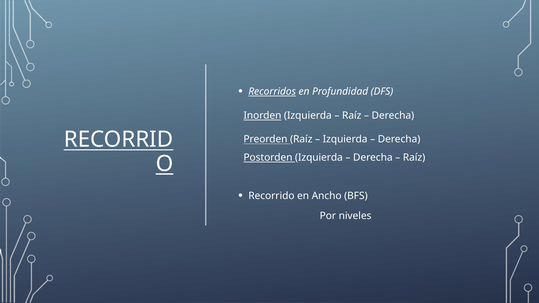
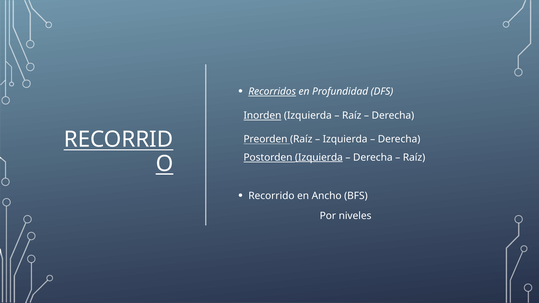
Izquierda underline: none -> present (319, 157)
